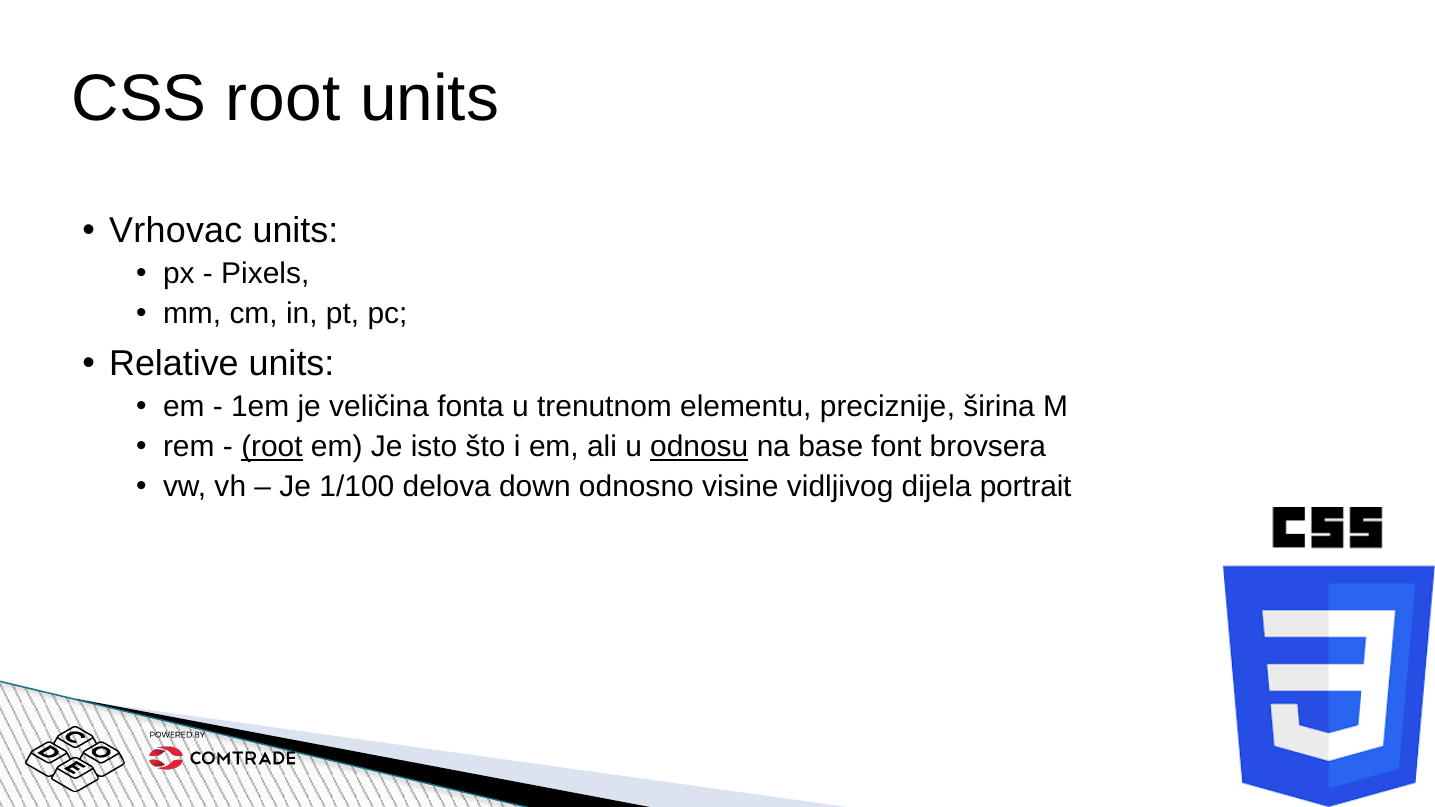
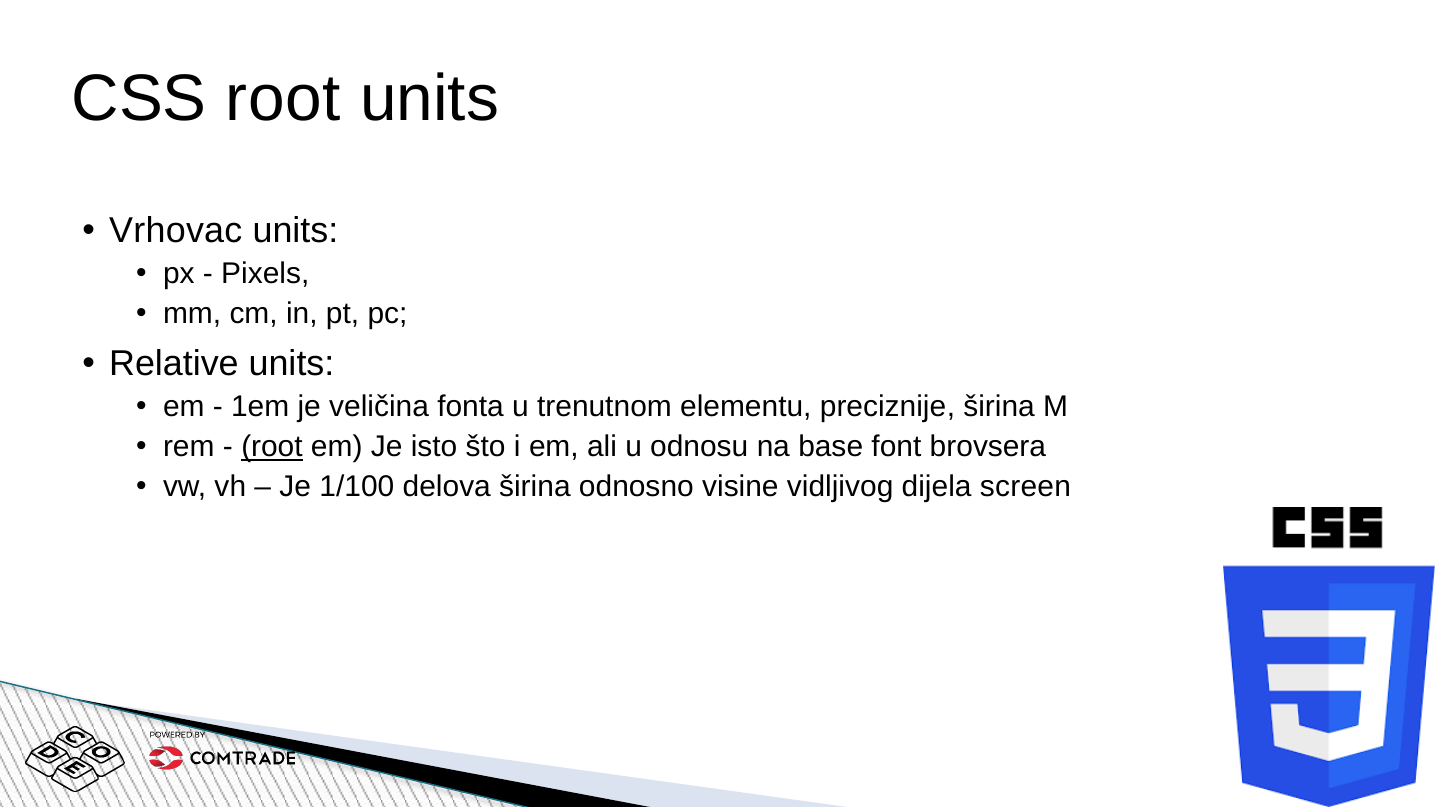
odnosu underline: present -> none (699, 447)
delova down: down -> širina (535, 487)
portrait: portrait -> screen (1025, 487)
